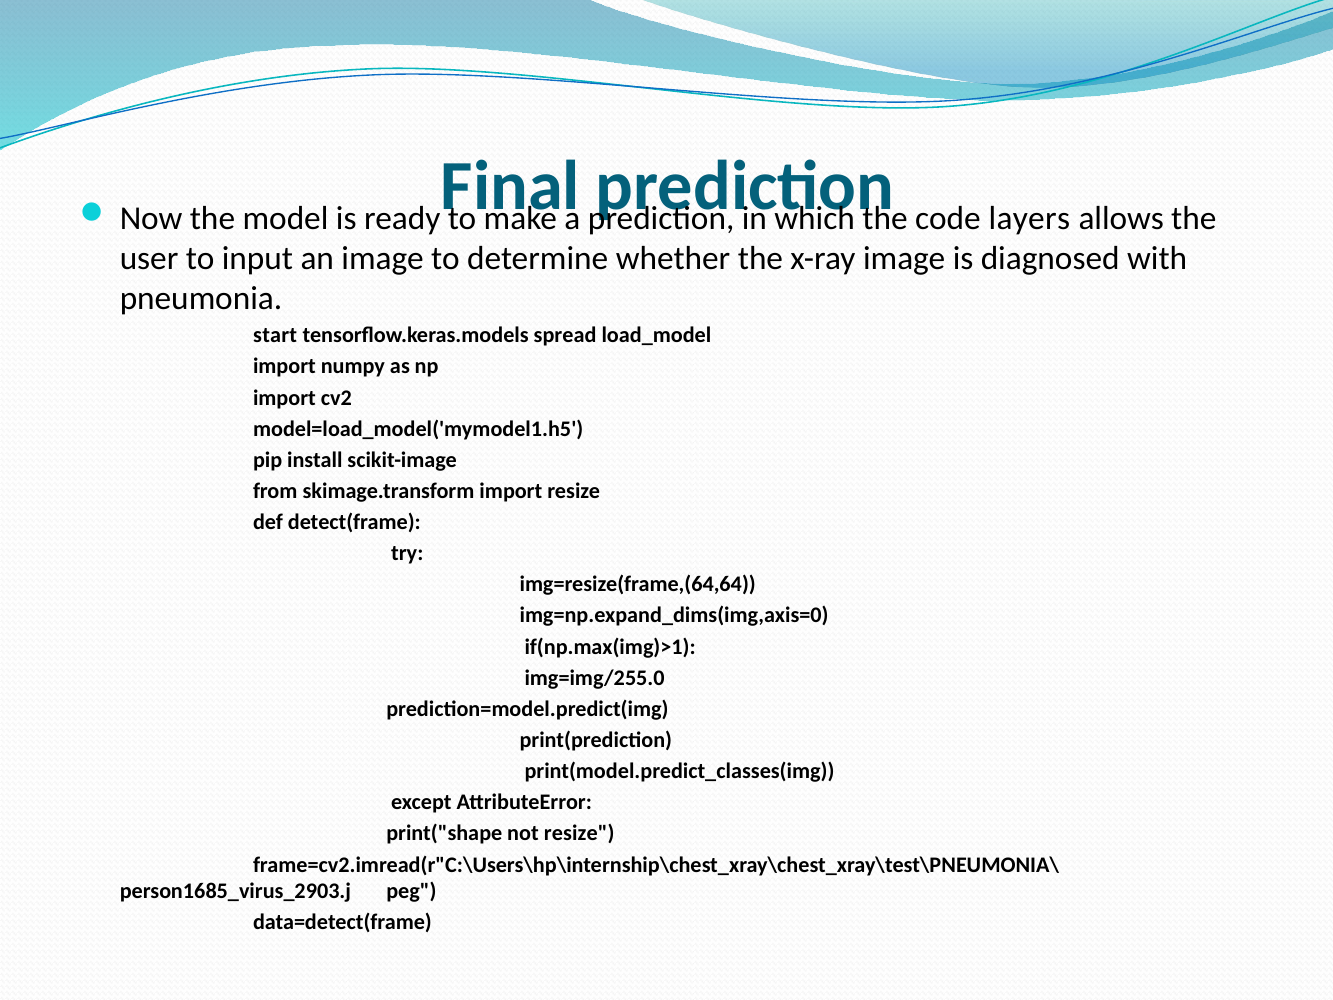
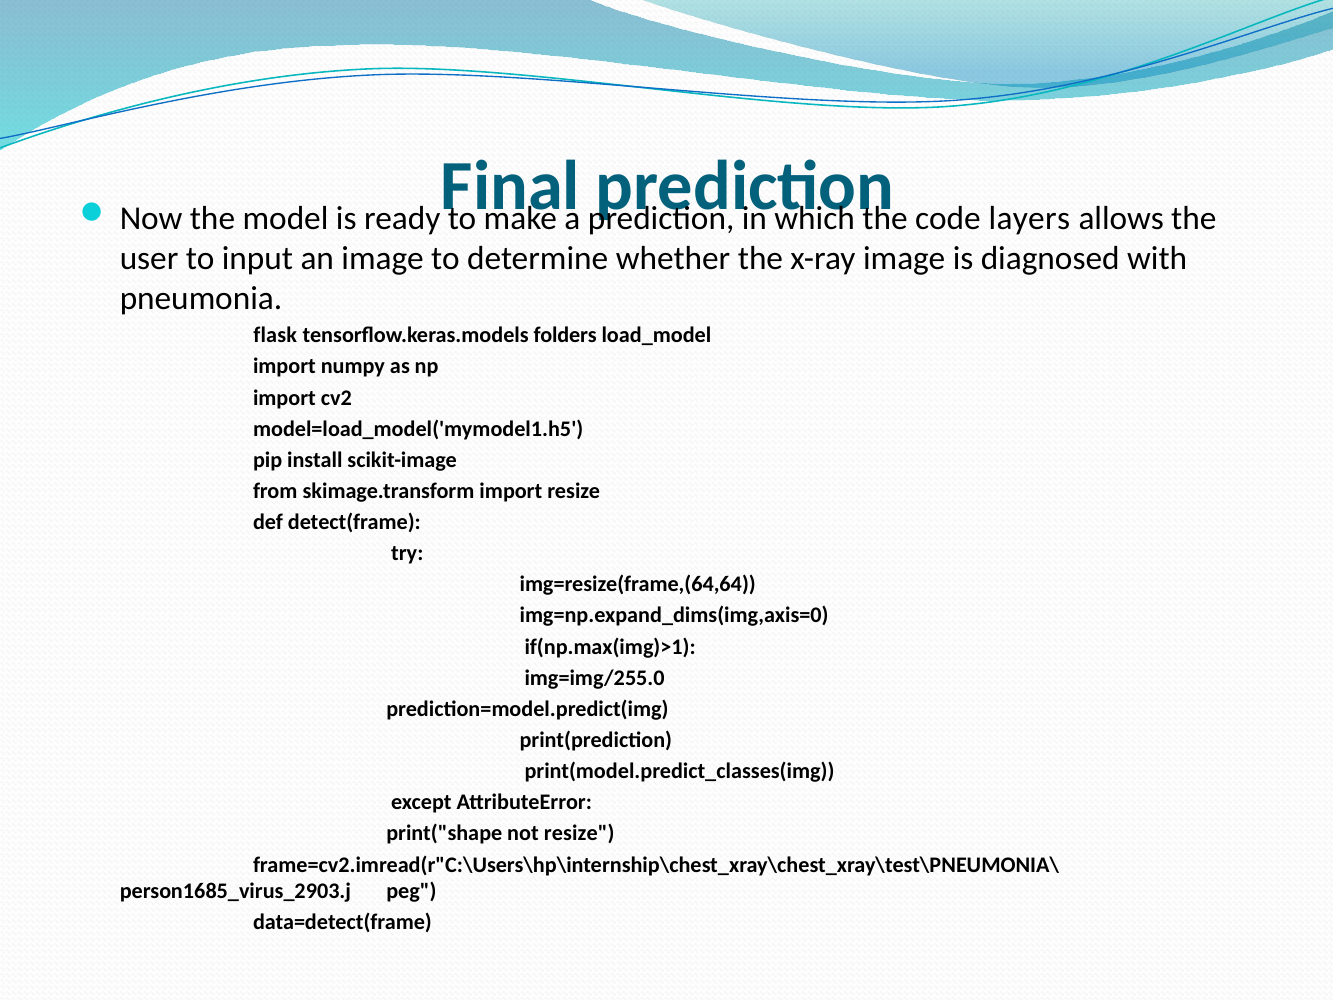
start: start -> flask (275, 335)
spread: spread -> folders (565, 335)
